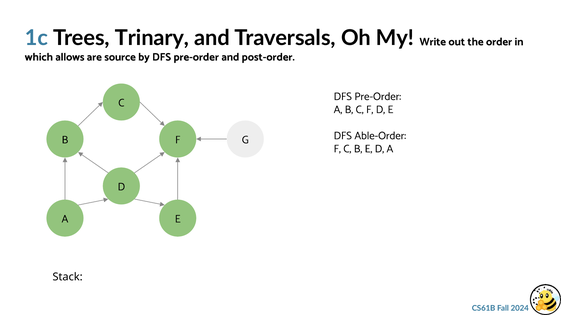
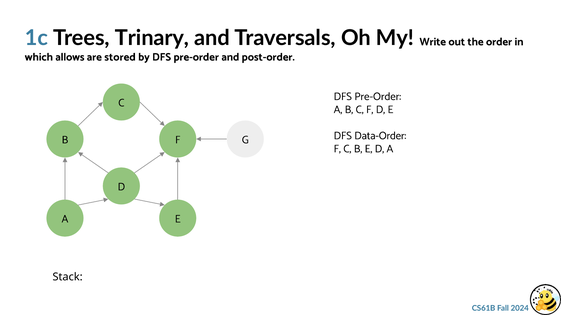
source: source -> stored (120, 57)
Able-Order: Able-Order -> Data-Order (380, 136)
